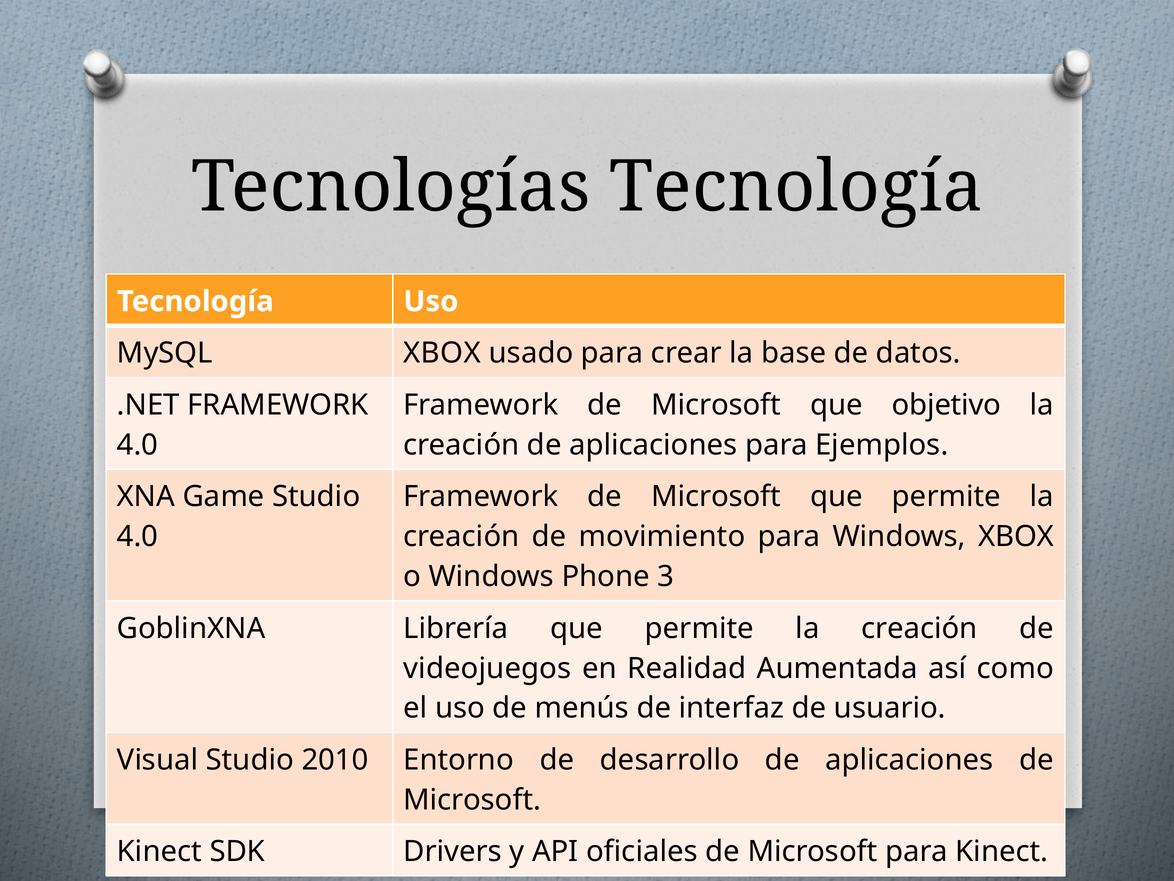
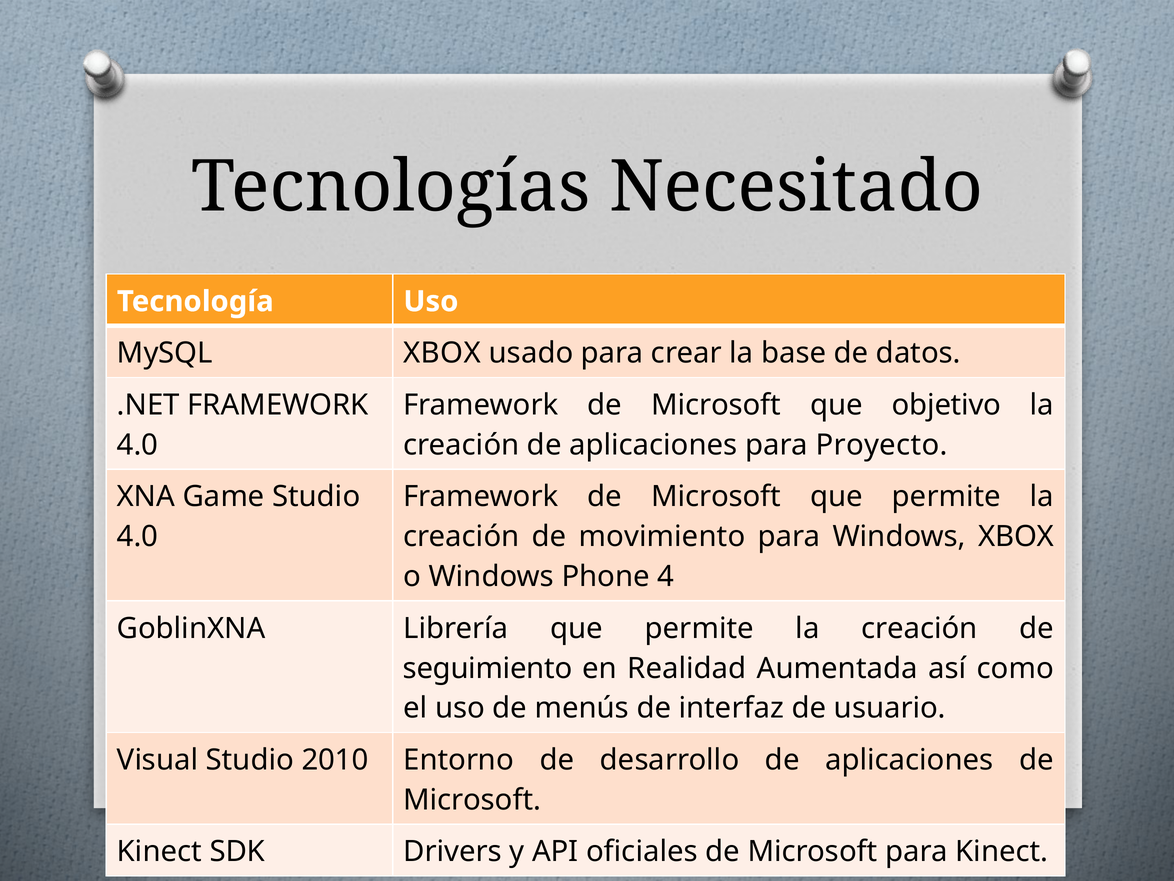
Tecnologías Tecnología: Tecnología -> Necesitado (796, 187)
Ejemplos: Ejemplos -> Proyecto (882, 445)
3: 3 -> 4 (666, 576)
videojuegos: videojuegos -> seguimiento (488, 668)
